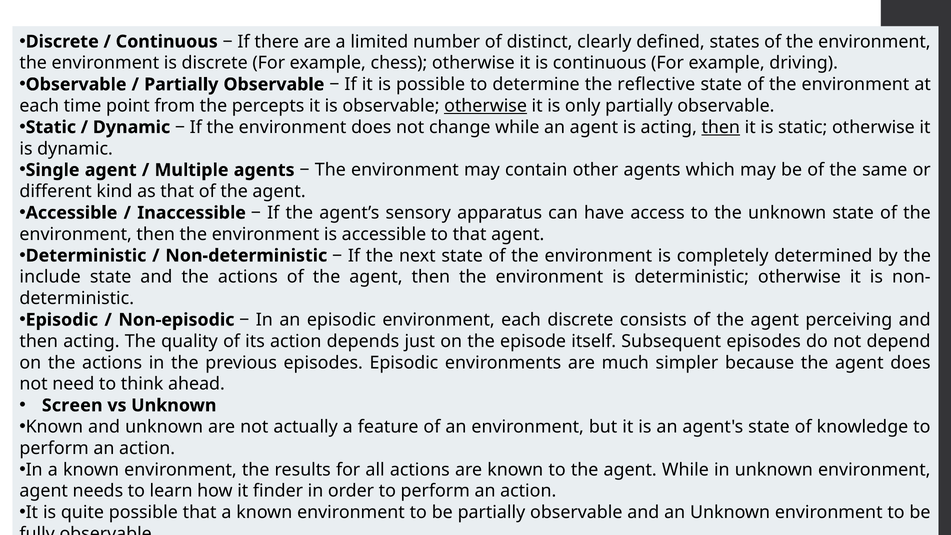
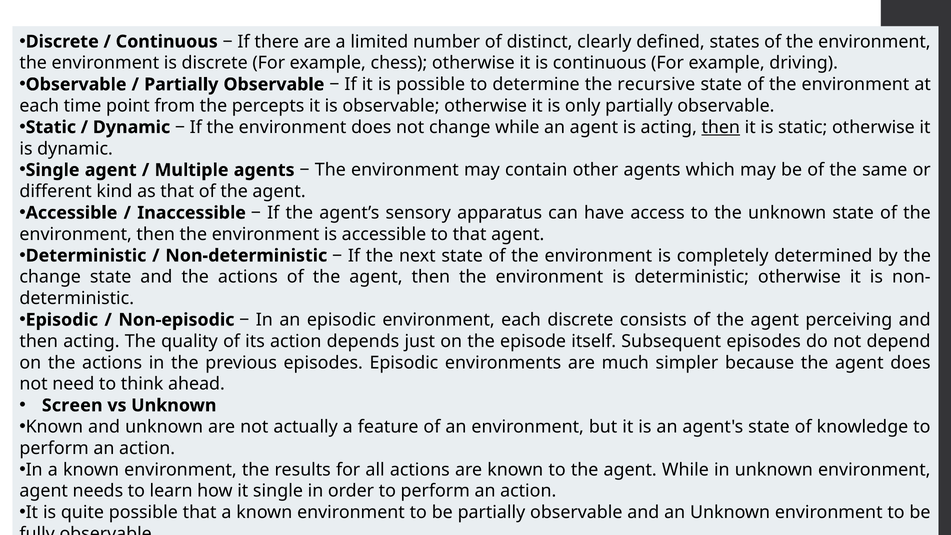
reflective: reflective -> recursive (656, 84)
otherwise underline: present -> none (486, 106)
include: include -> change (50, 277)
it finder: finder -> single (278, 491)
